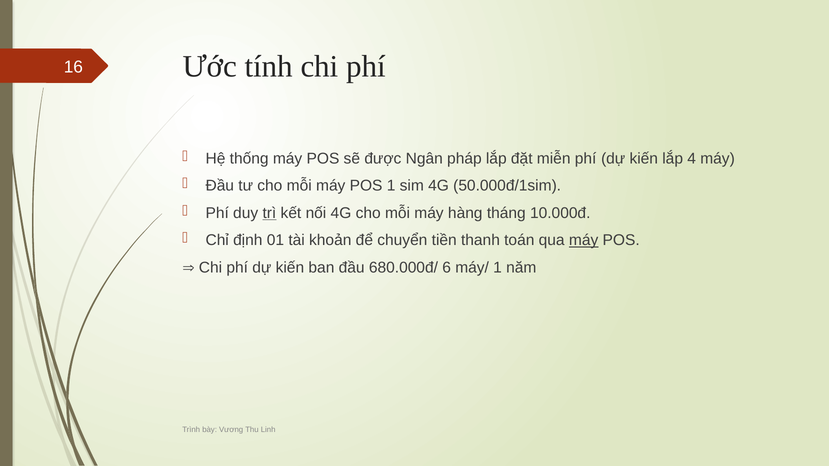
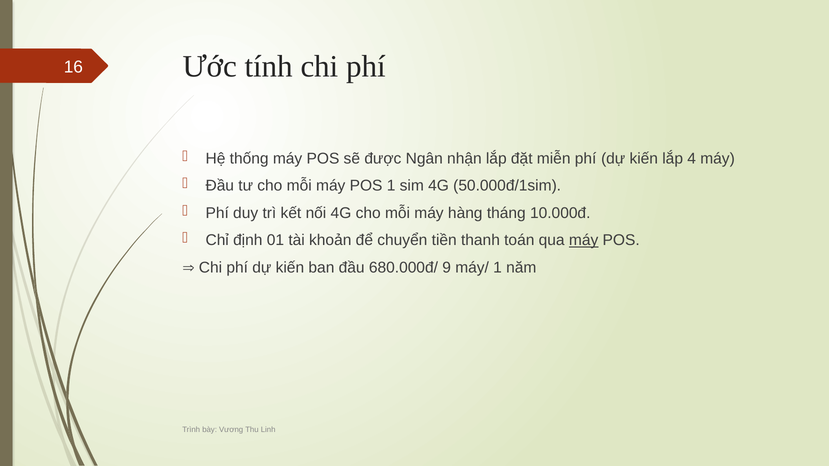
pháp: pháp -> nhận (464, 159)
trì underline: present -> none (269, 213)
6: 6 -> 9 (447, 268)
